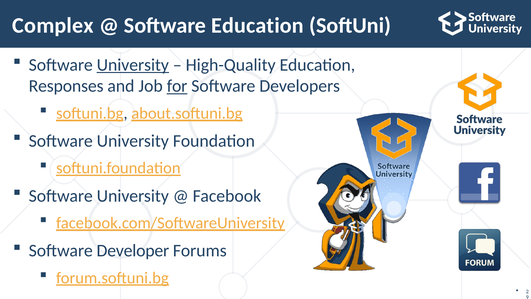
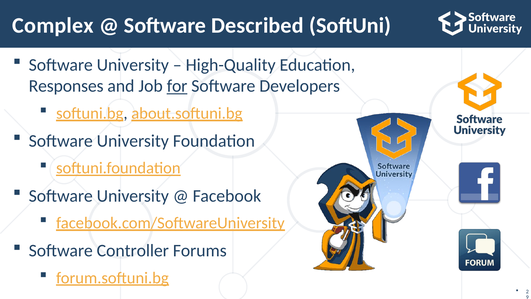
Software Education: Education -> Described (257, 25)
University underline: present -> none (133, 65)
Developer: Developer -> Controller (133, 250)
